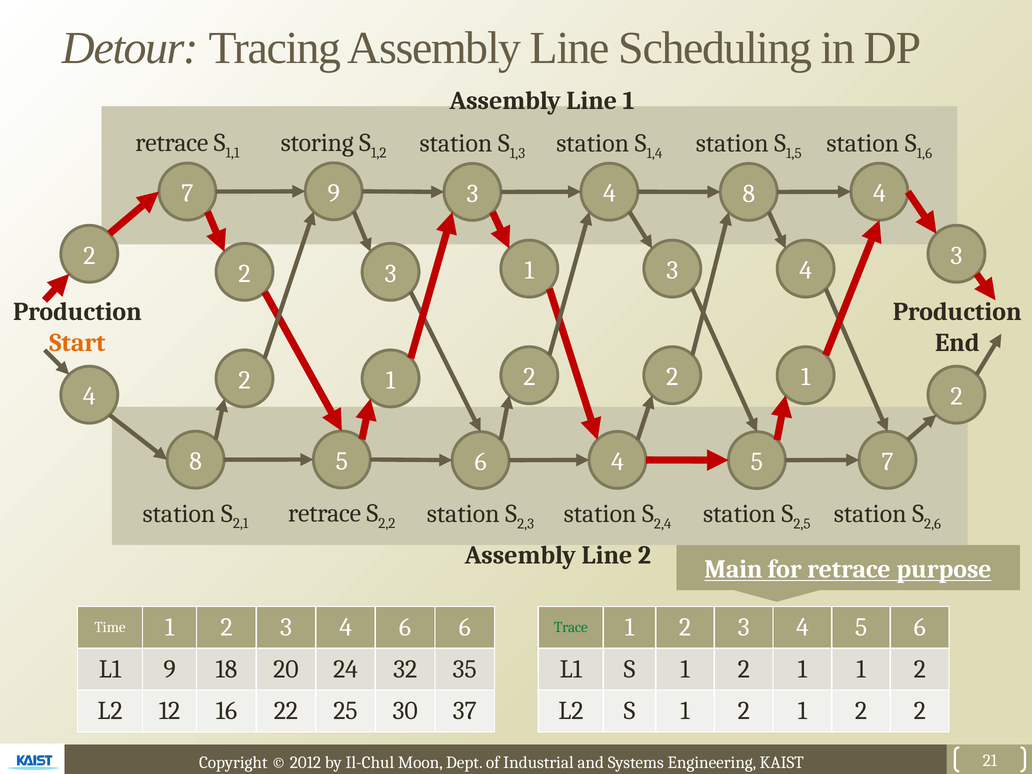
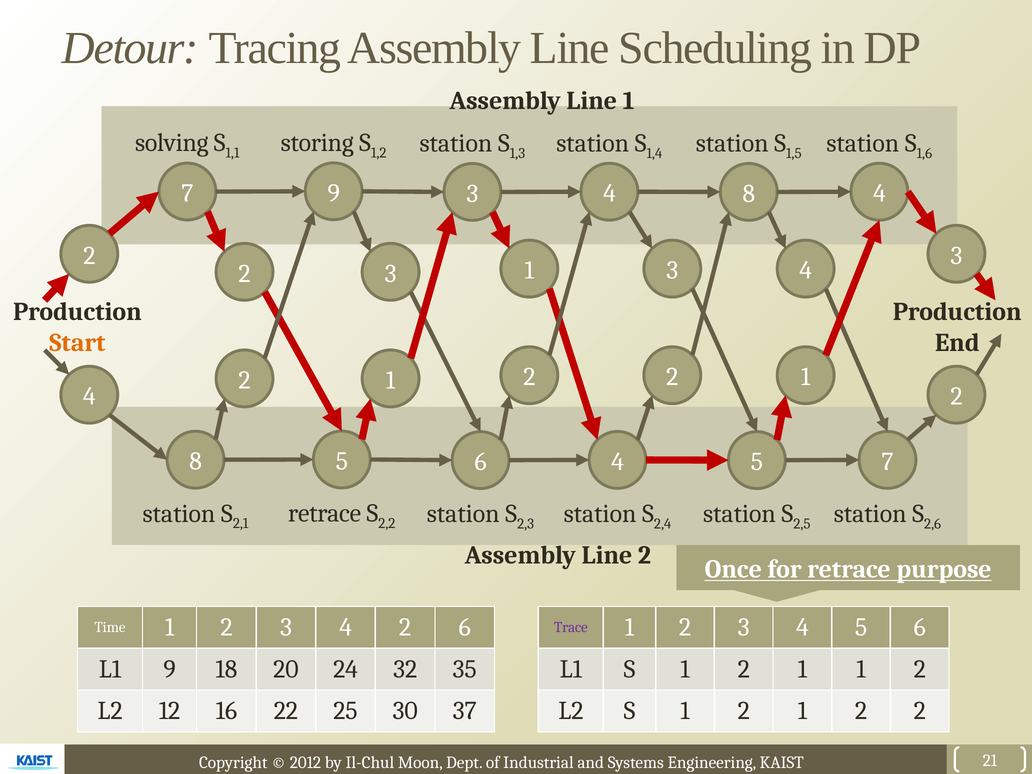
retrace: retrace -> solving (172, 143)
Main: Main -> Once (733, 569)
3 4 6: 6 -> 2 (405, 627)
Trace colour: green -> purple (571, 627)
